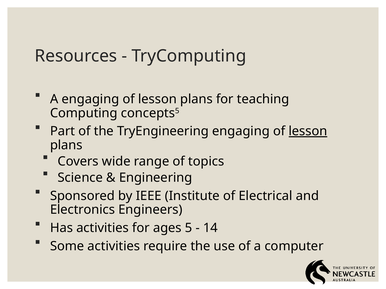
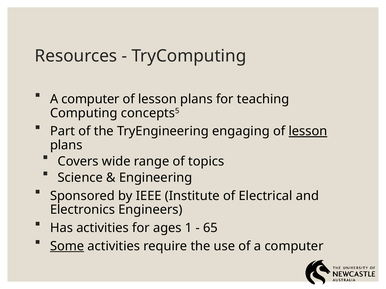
engaging: engaging -> computer (90, 99)
5: 5 -> 1 (189, 228)
14: 14 -> 65 (210, 228)
Some underline: none -> present (67, 247)
